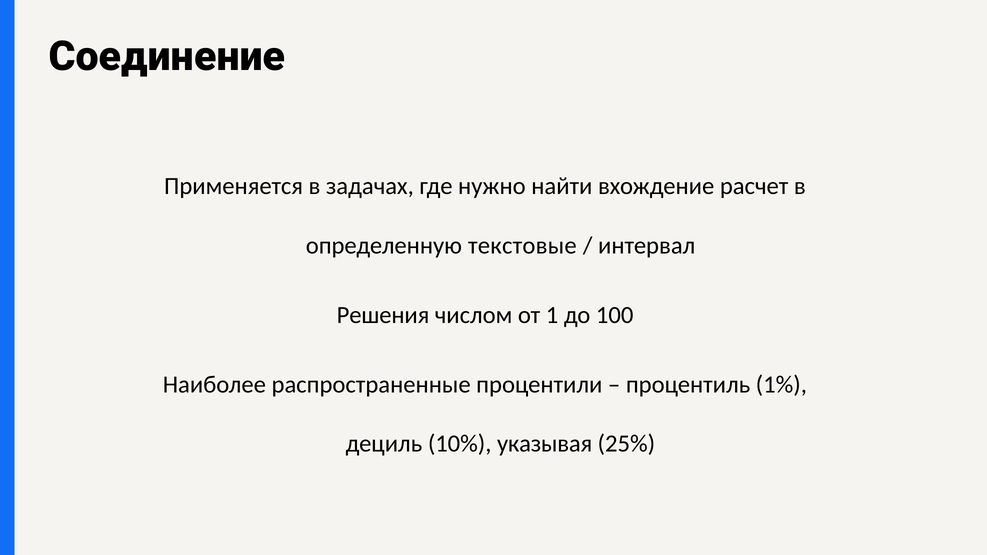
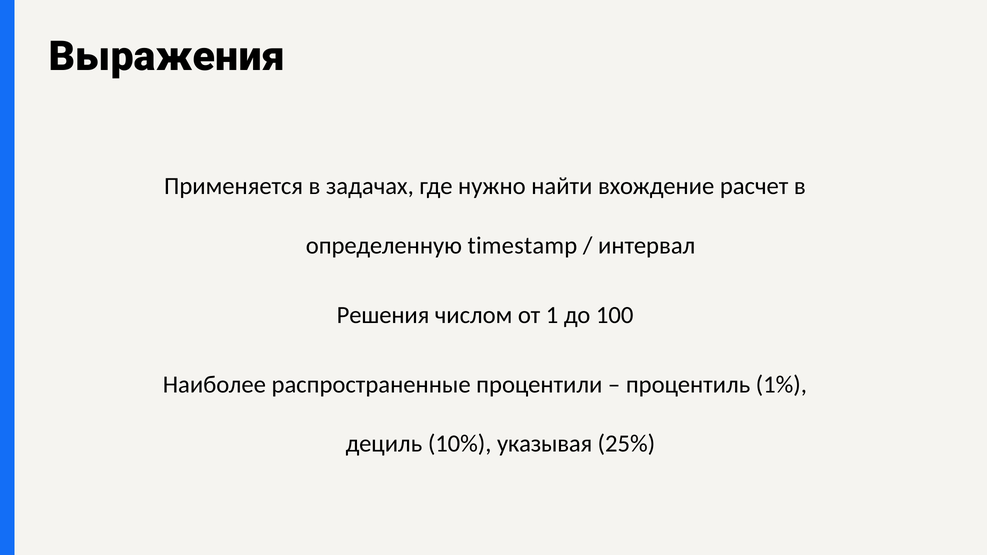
Соединение: Соединение -> Выражения (167, 57)
текстовые: текстовые -> timestamp (522, 246)
